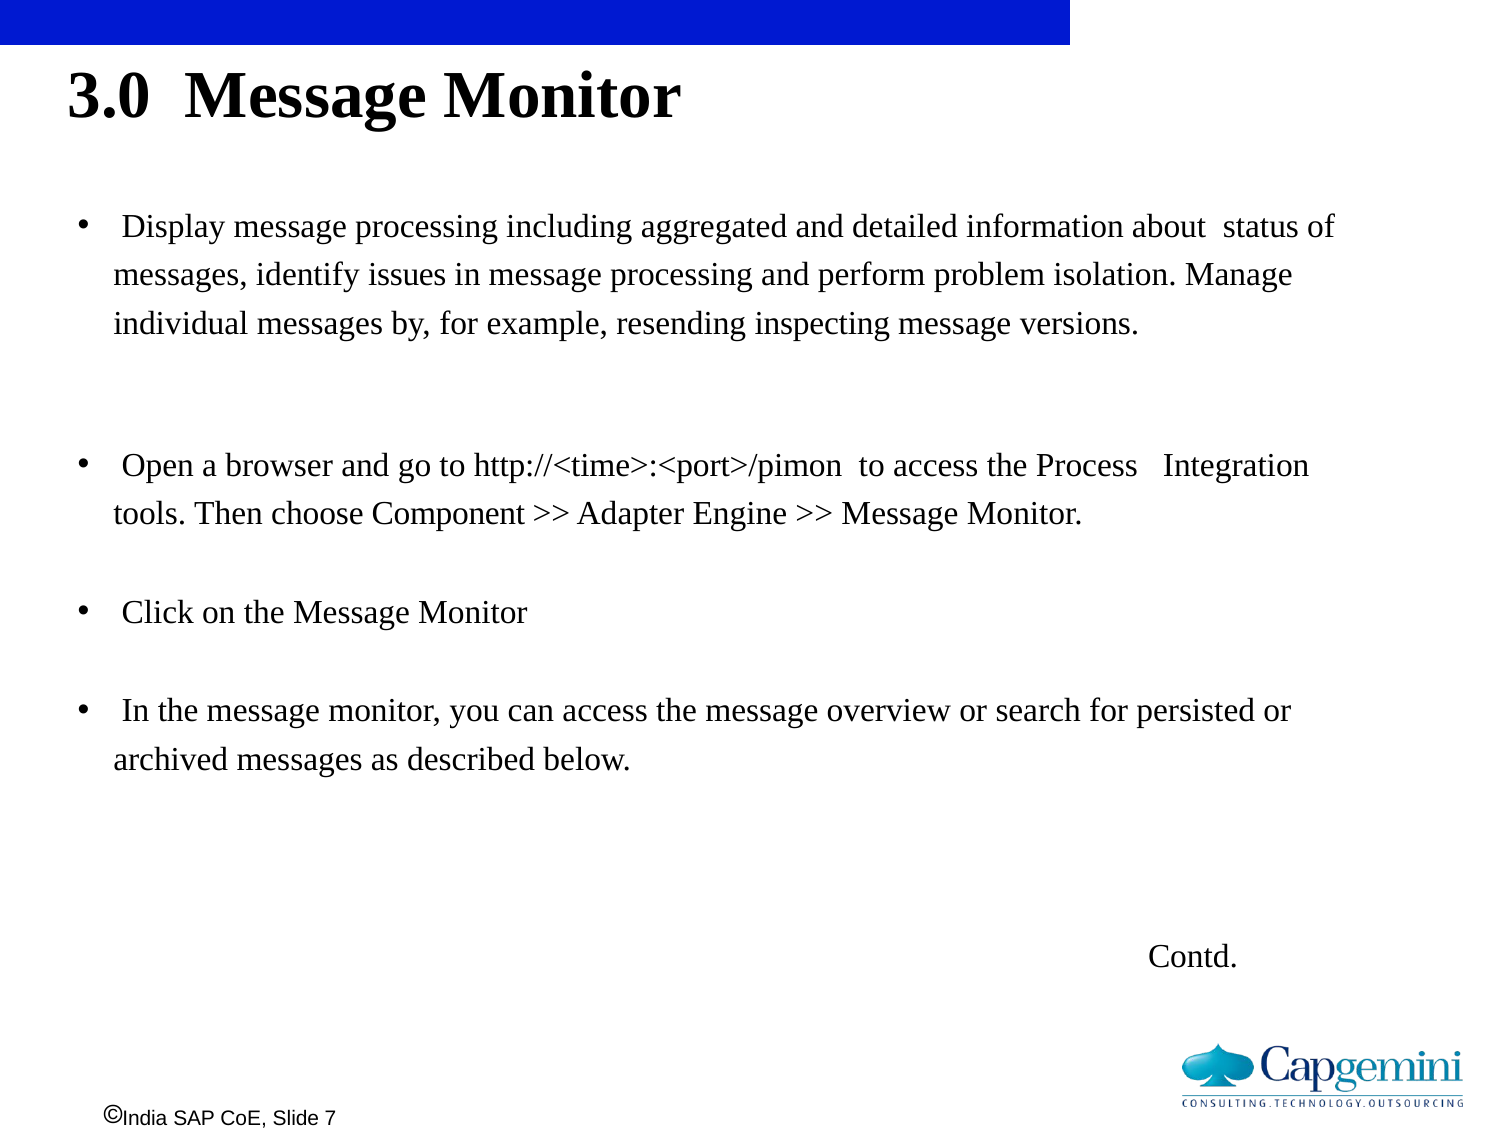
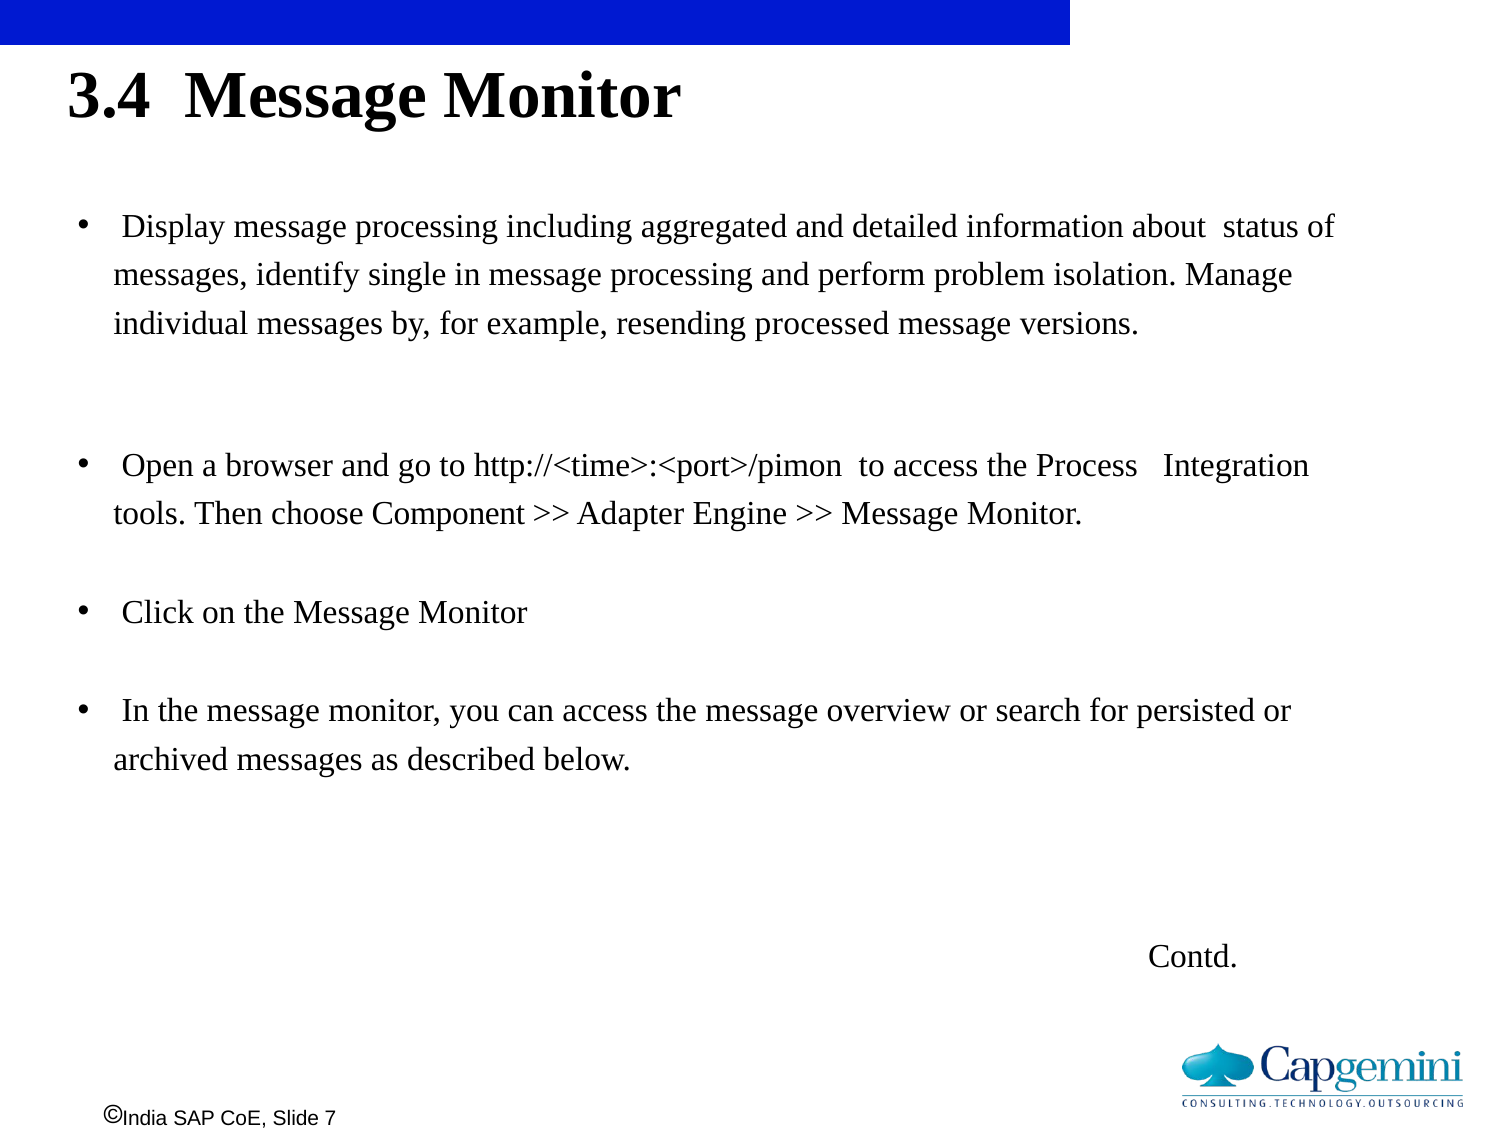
3.0: 3.0 -> 3.4 (110, 95)
issues: issues -> single (407, 275)
inspecting: inspecting -> processed (822, 323)
